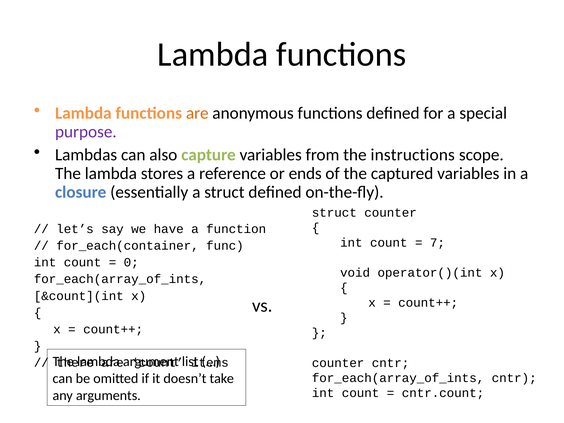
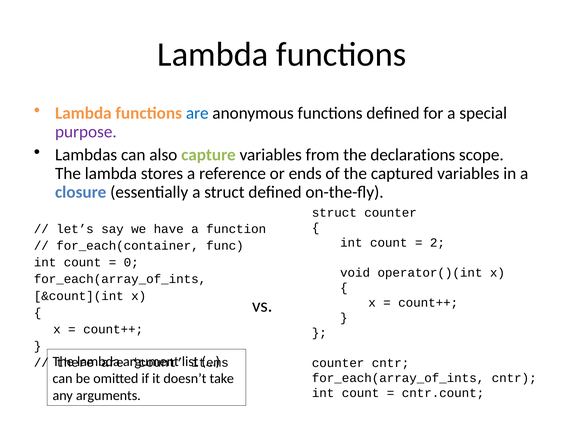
are colour: orange -> blue (197, 113)
instructions: instructions -> declarations (413, 155)
7: 7 -> 2 (437, 243)
